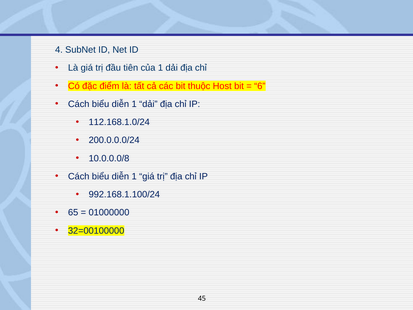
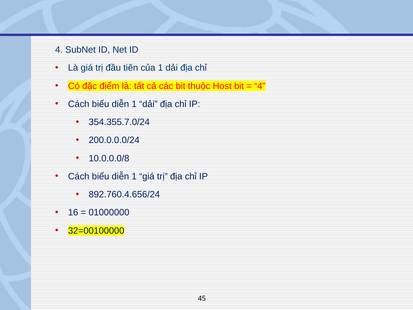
6: 6 -> 4 (260, 86)
112.168.1.0/24: 112.168.1.0/24 -> 354.355.7.0/24 (119, 122)
992.168.1.100/24: 992.168.1.100/24 -> 892.760.4.656/24 (124, 194)
65: 65 -> 16 (73, 212)
